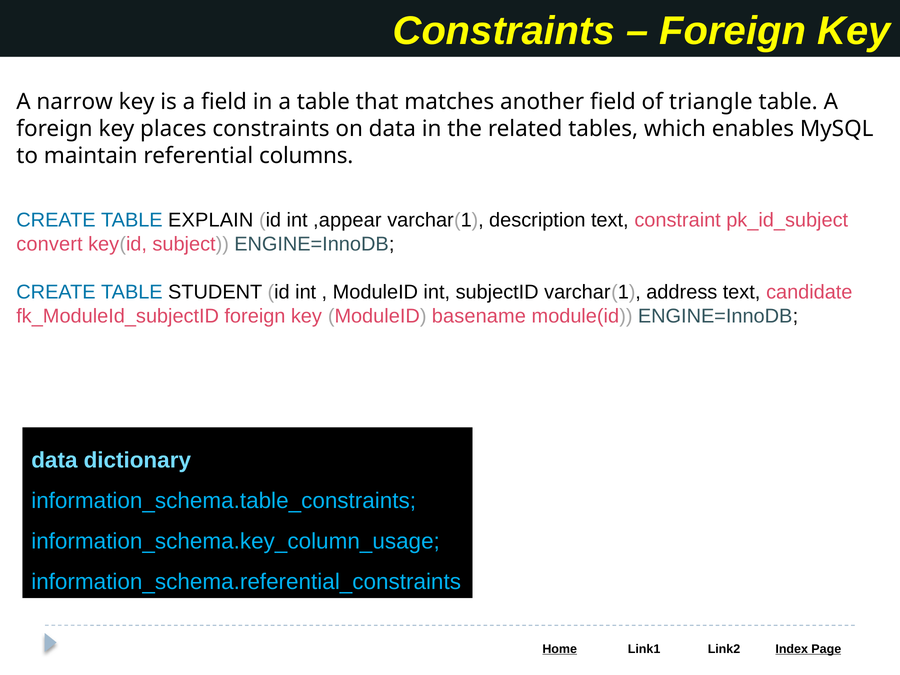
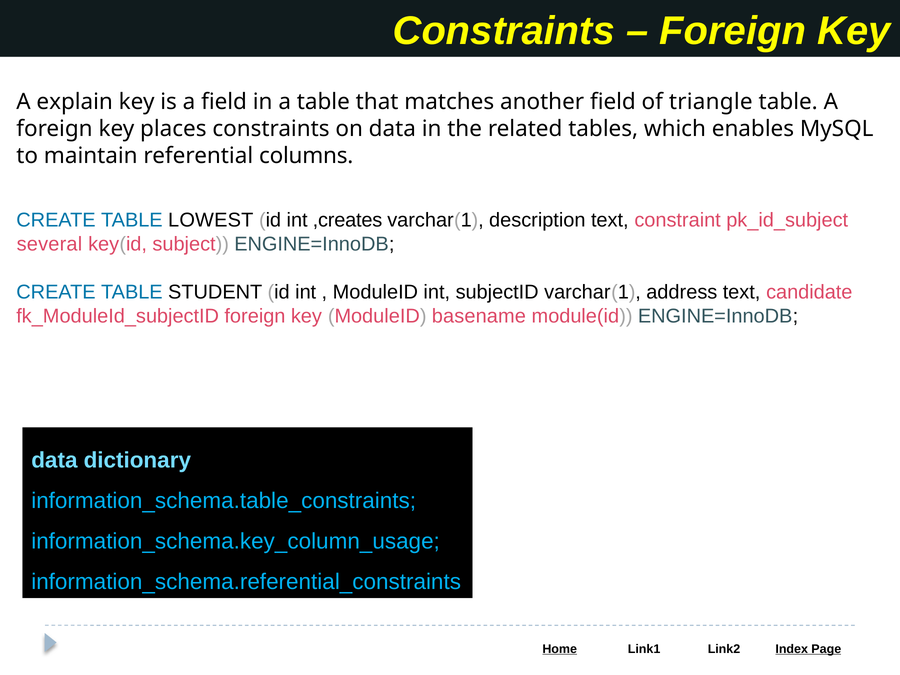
narrow: narrow -> explain (75, 102)
EXPLAIN: EXPLAIN -> LOWEST (211, 220)
,appear: ,appear -> ,creates (348, 220)
convert: convert -> several (49, 244)
